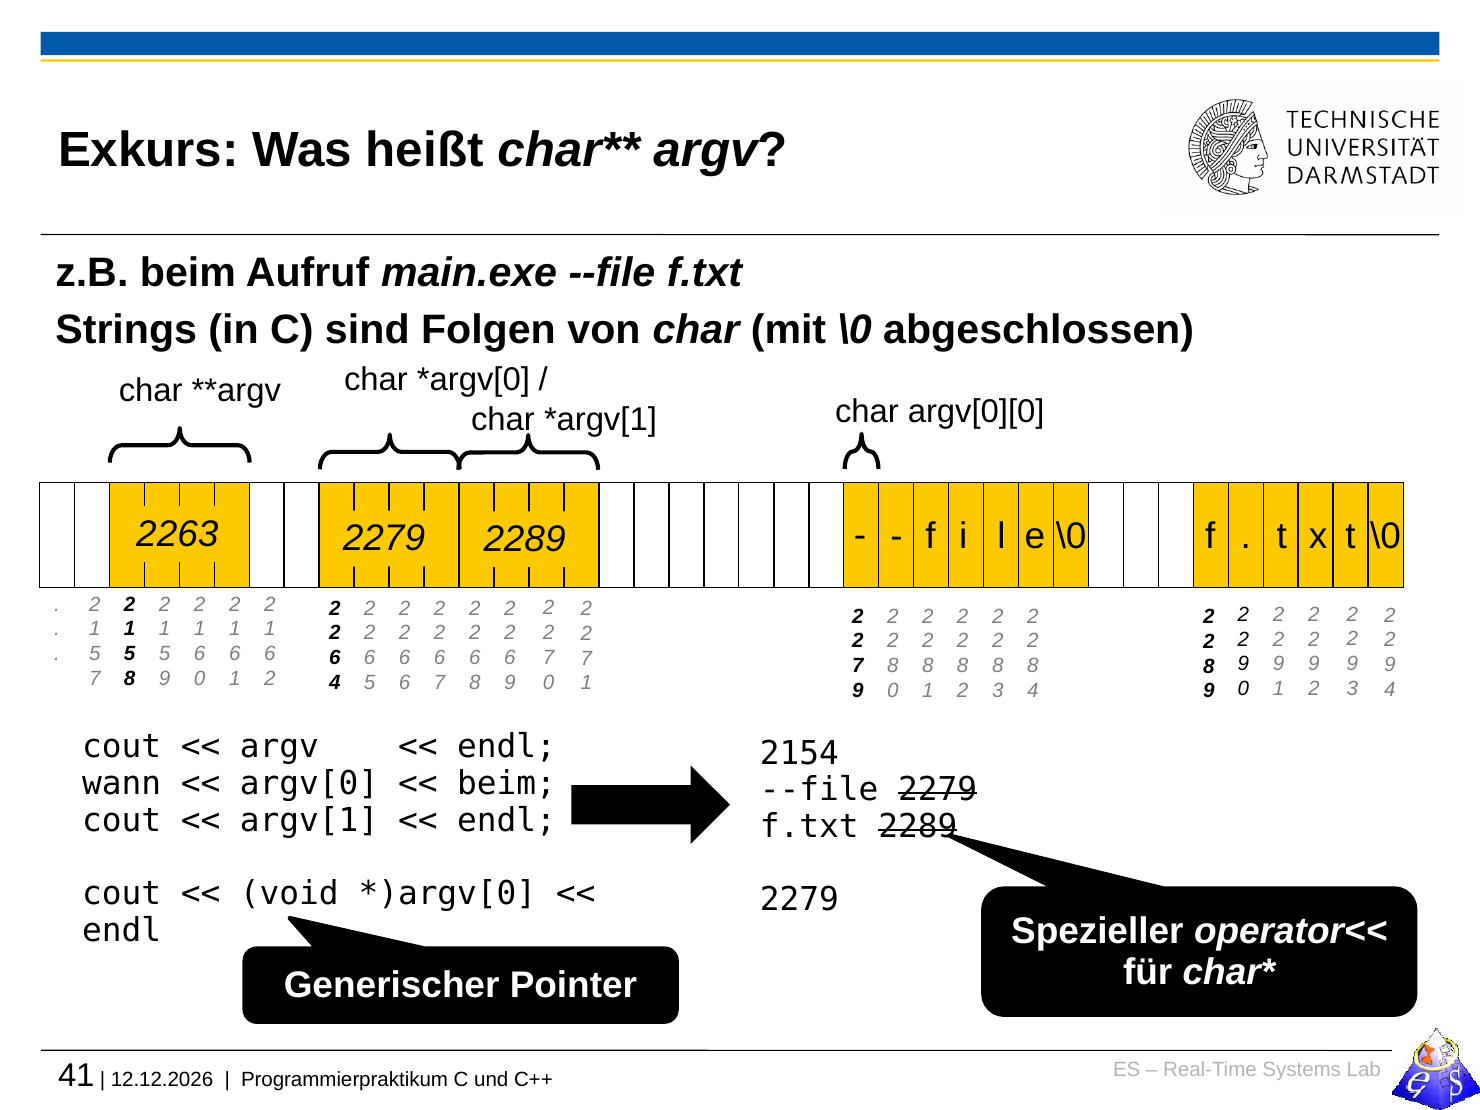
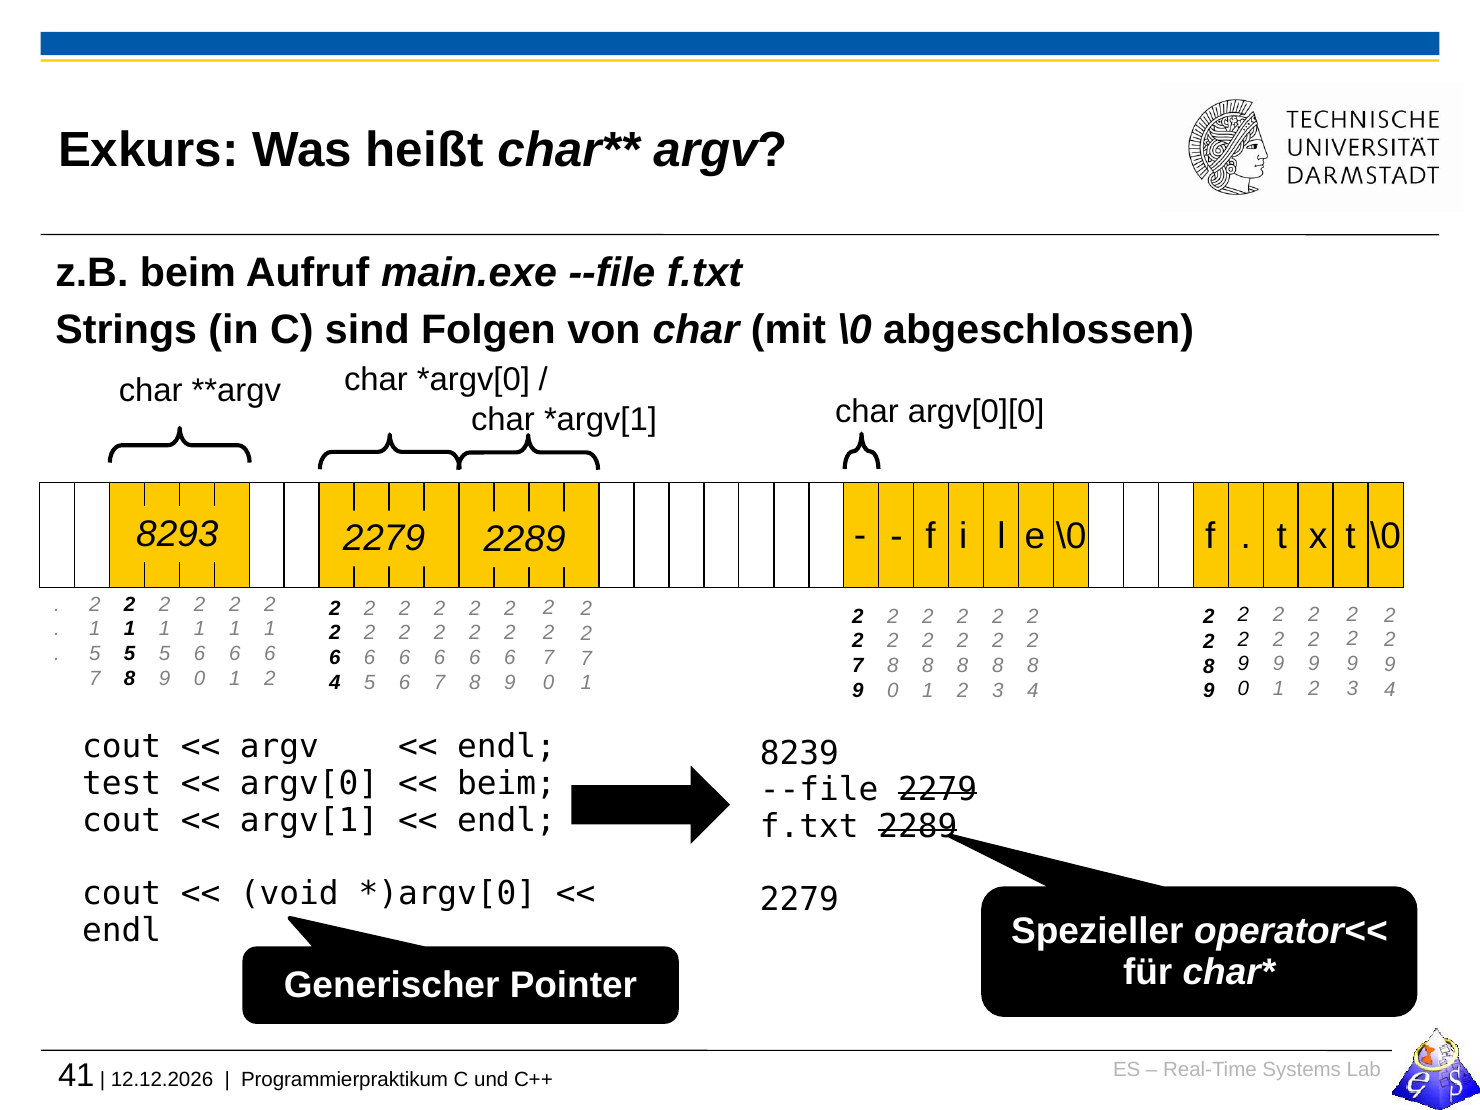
2263: 2263 -> 8293 (177, 534)
2154: 2154 -> 8239 (799, 753)
wann: wann -> test (122, 784)
